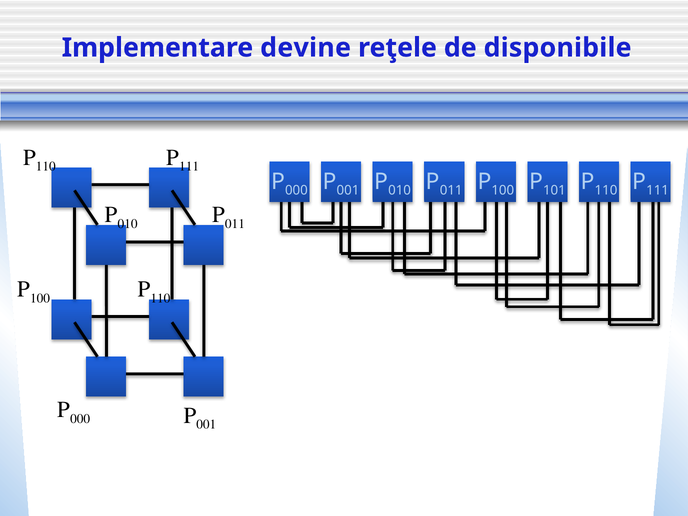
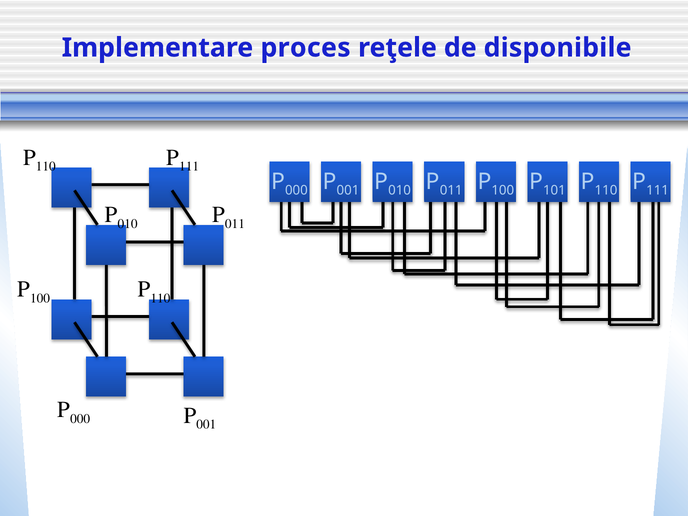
devine: devine -> proces (306, 48)
